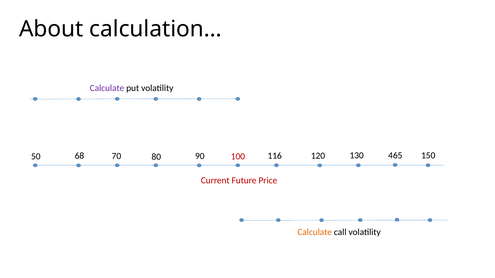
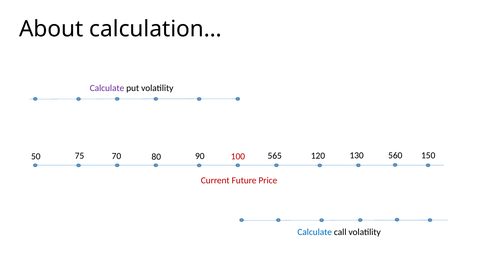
68: 68 -> 75 (79, 156)
116: 116 -> 565 (275, 156)
465: 465 -> 560 (395, 156)
Calculate colour: orange -> blue (315, 232)
